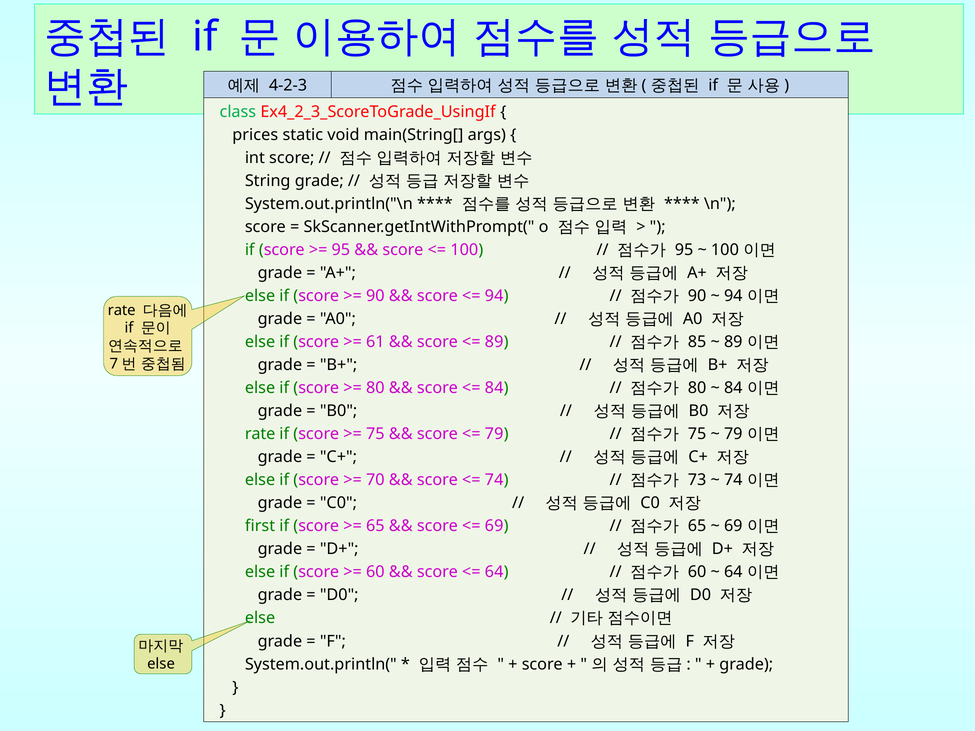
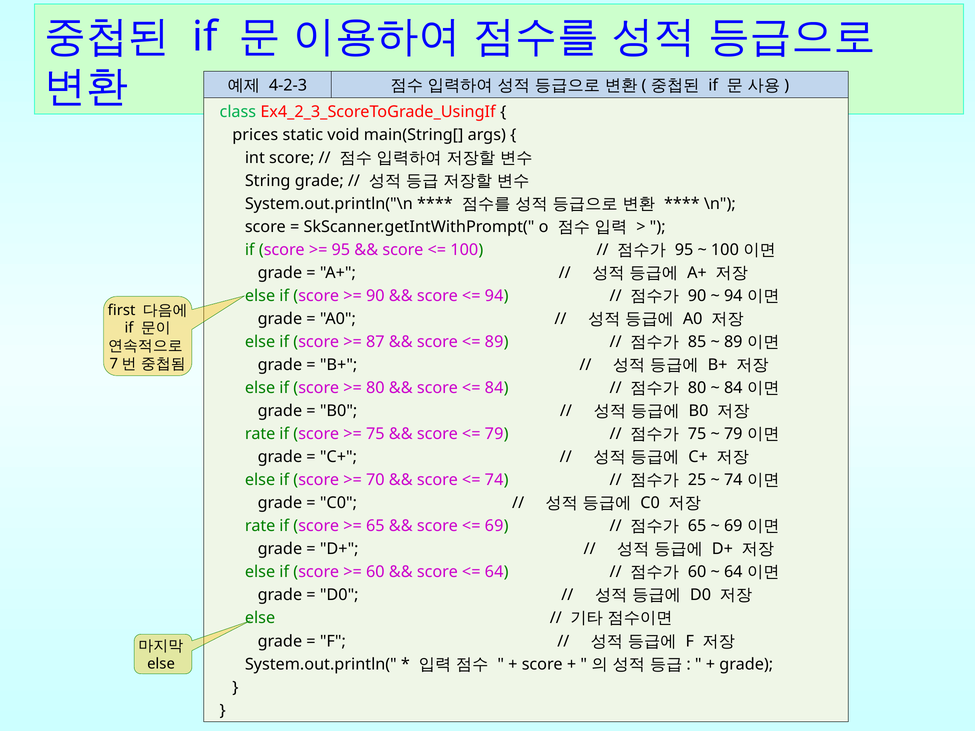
rate: rate -> first (122, 310)
61: 61 -> 87 (375, 342)
73: 73 -> 25 (697, 480)
first: first -> rate (260, 526)
